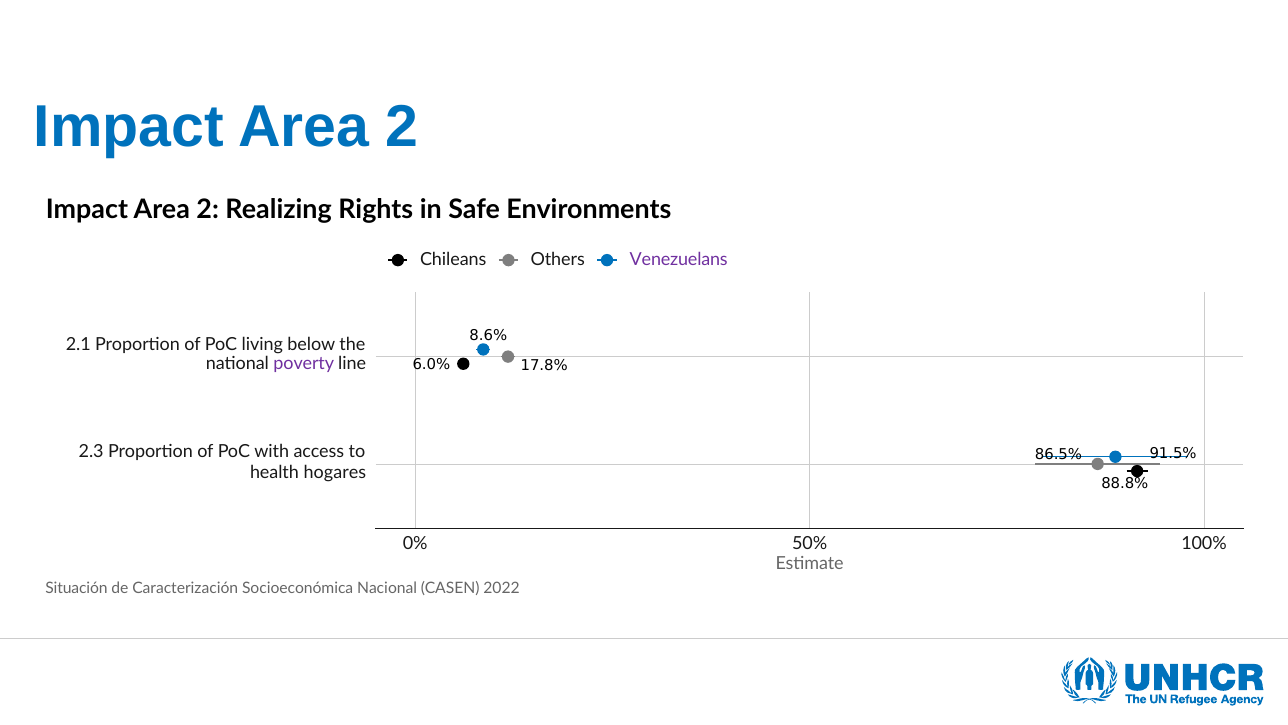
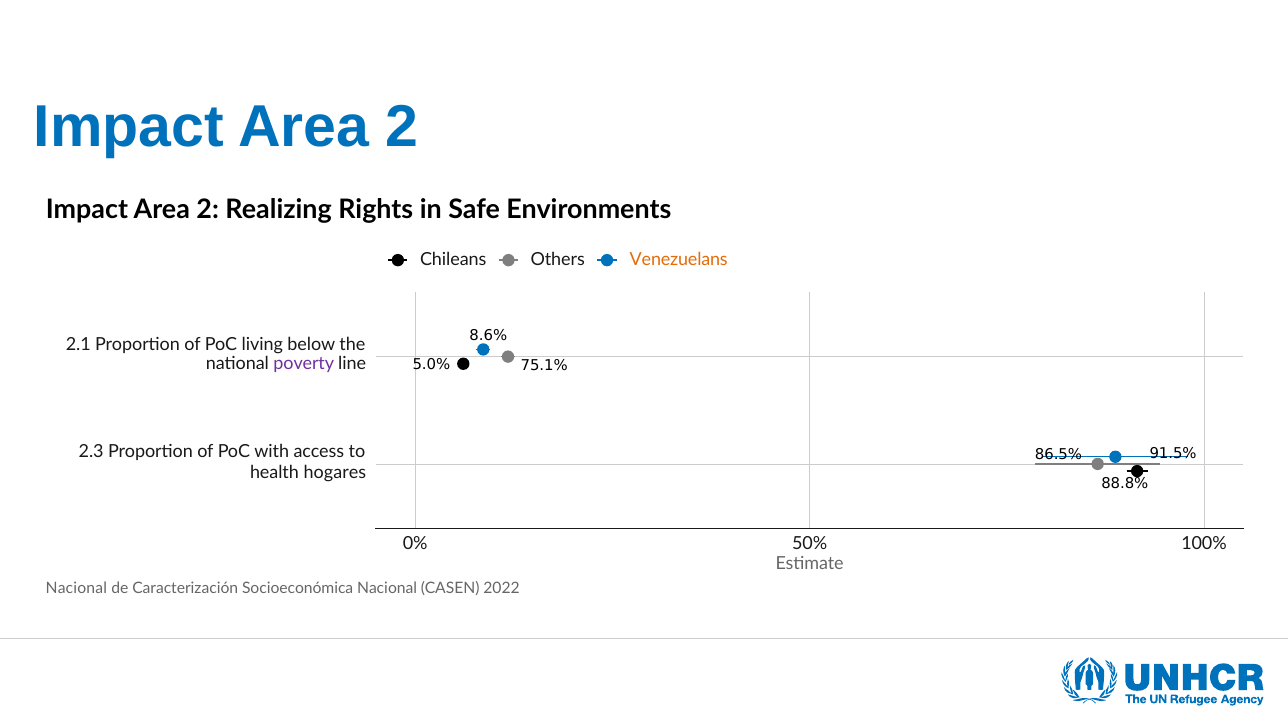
Venezuelans colour: purple -> orange (679, 259)
6.0%: 6.0% -> 5.0% (431, 364)
17.8%: 17.8% -> 75.1% (544, 366)
Situación: Situación -> Nacional (76, 588)
